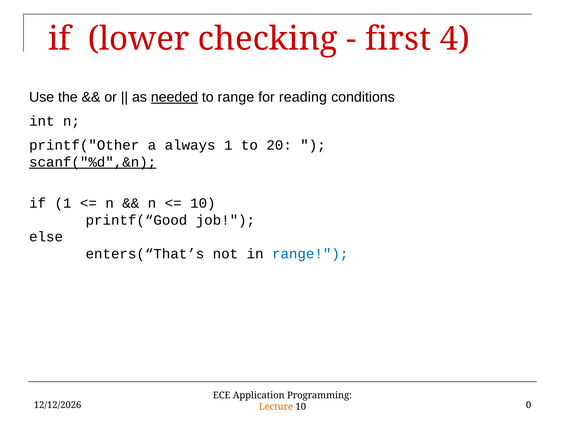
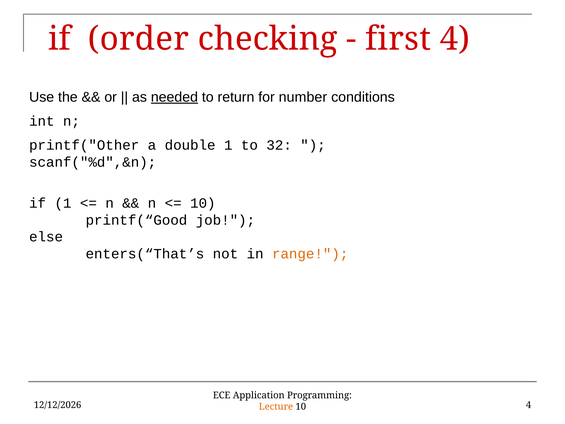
lower: lower -> order (138, 39)
to range: range -> return (236, 97)
reading: reading -> number (303, 97)
always: always -> double (190, 145)
20: 20 -> 32 (279, 145)
scanf("%d",&n underline: present -> none (93, 162)
range colour: blue -> orange (310, 254)
0: 0 -> 4 (529, 405)
